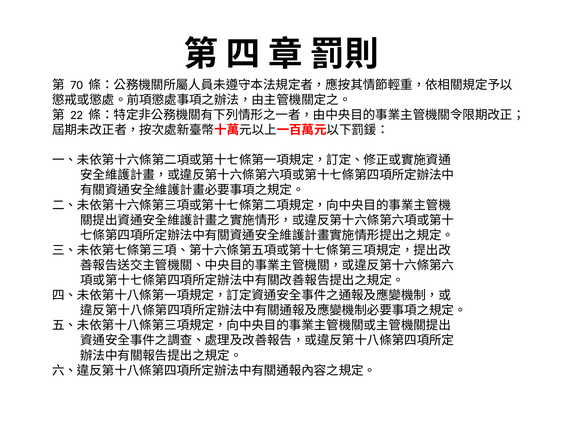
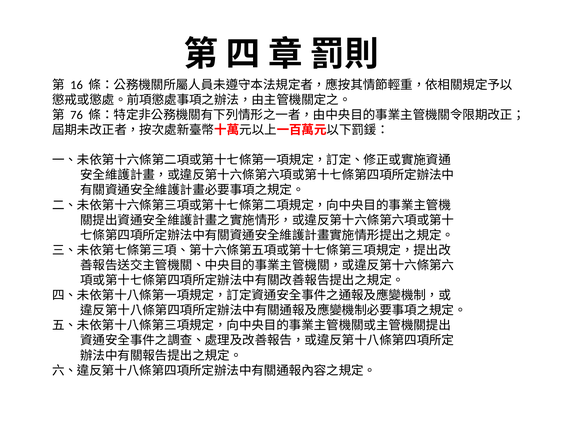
70: 70 -> 16 (77, 85)
22: 22 -> 76 (77, 115)
